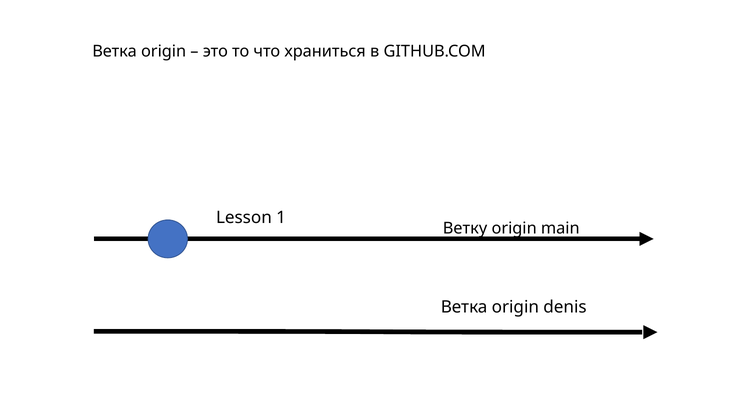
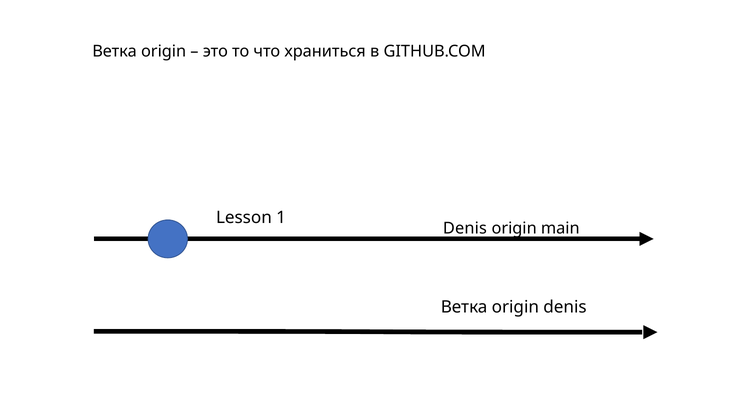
Ветку: Ветку -> Denis (465, 228)
